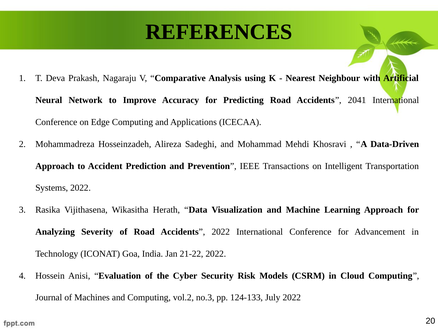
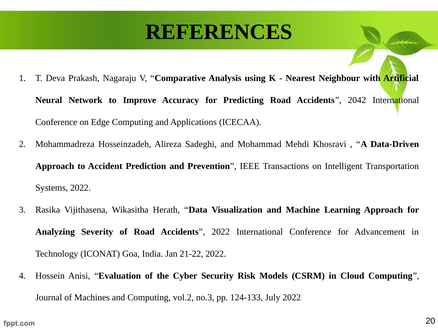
2041: 2041 -> 2042 (357, 100)
